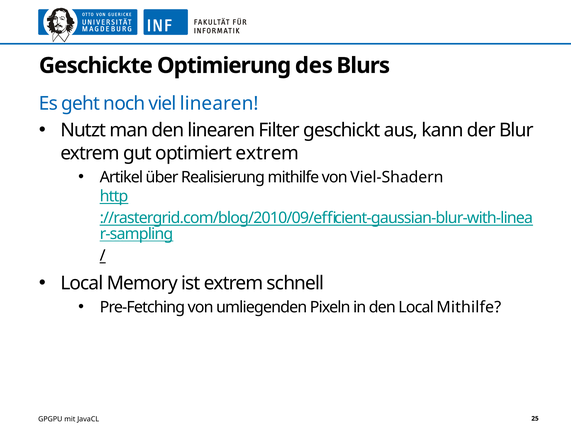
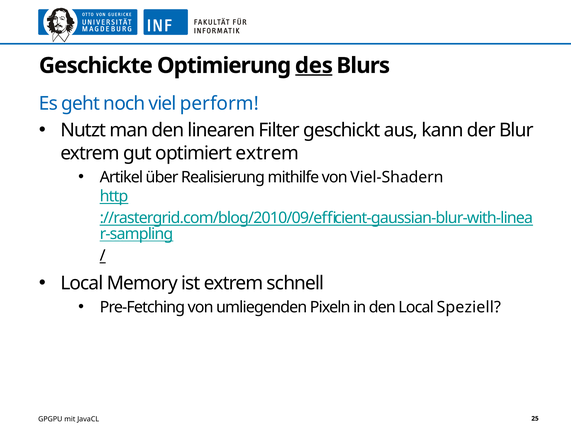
des underline: none -> present (314, 65)
viel linearen: linearen -> perform (219, 103)
Local Mithilfe: Mithilfe -> Speziell (469, 307)
